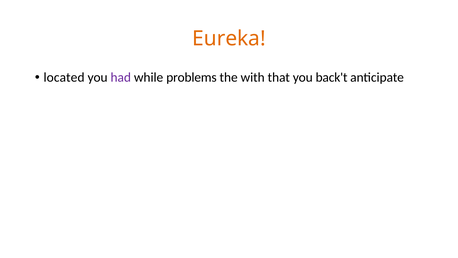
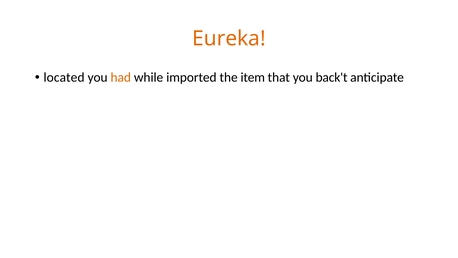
had colour: purple -> orange (121, 77)
problems: problems -> imported (191, 77)
with: with -> item (253, 77)
